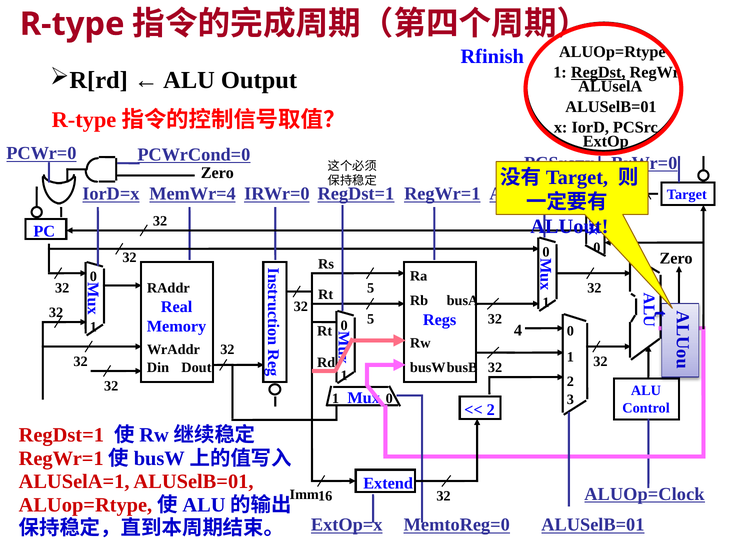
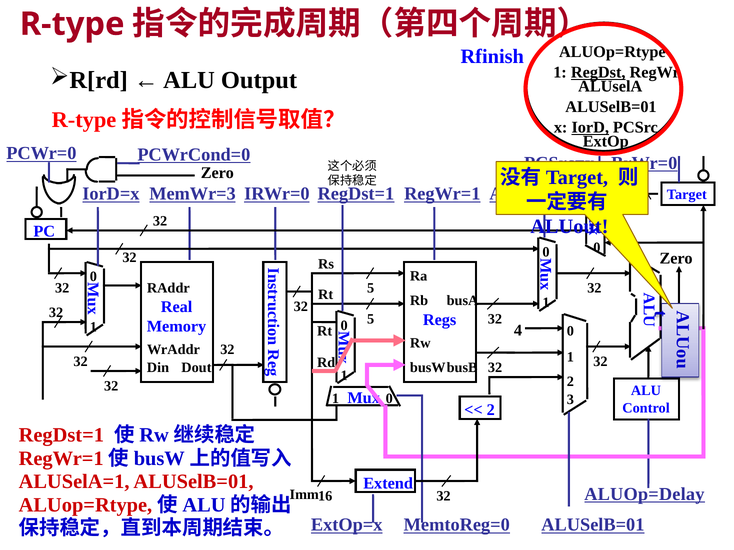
IorD underline: none -> present (590, 128)
MemWr=4: MemWr=4 -> MemWr=3 (193, 194)
ALUOp=Clock: ALUOp=Clock -> ALUOp=Delay (644, 494)
